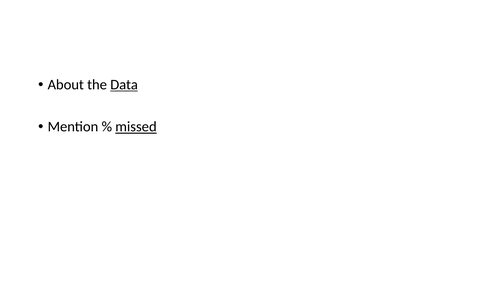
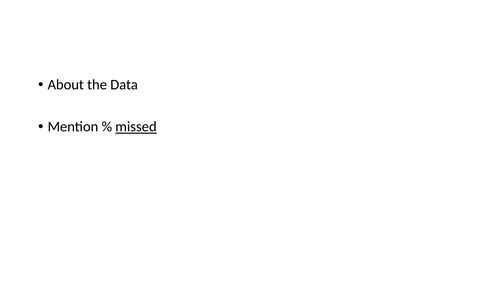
Data underline: present -> none (124, 85)
